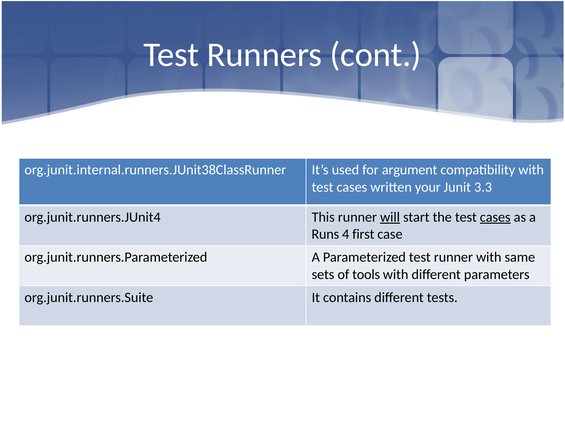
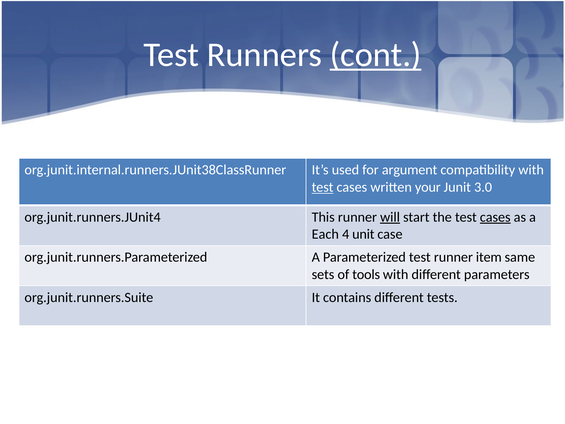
cont underline: none -> present (376, 55)
test underline: none -> present (323, 187)
3.3: 3.3 -> 3.0 (483, 187)
Runs: Runs -> Each (325, 234)
first: first -> unit (363, 234)
runner with: with -> item (489, 257)
